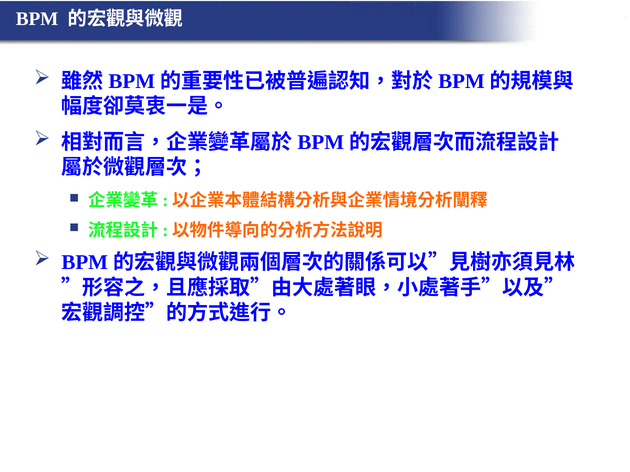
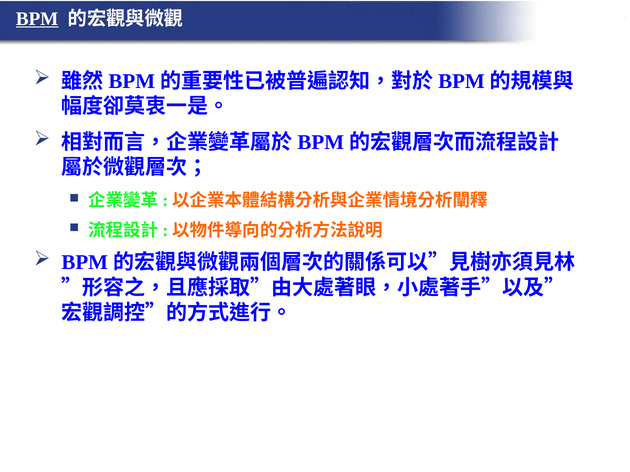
BPM underline: none -> present (37, 19)
